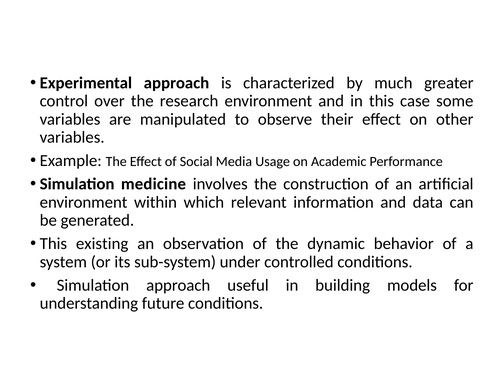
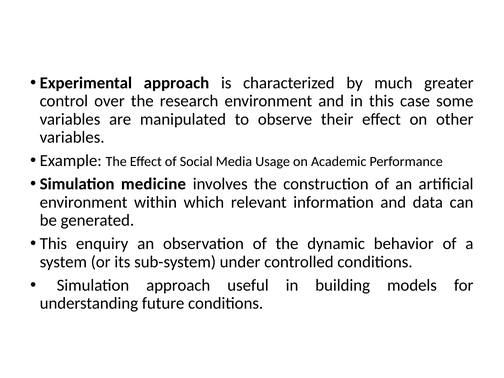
existing: existing -> enquiry (102, 244)
